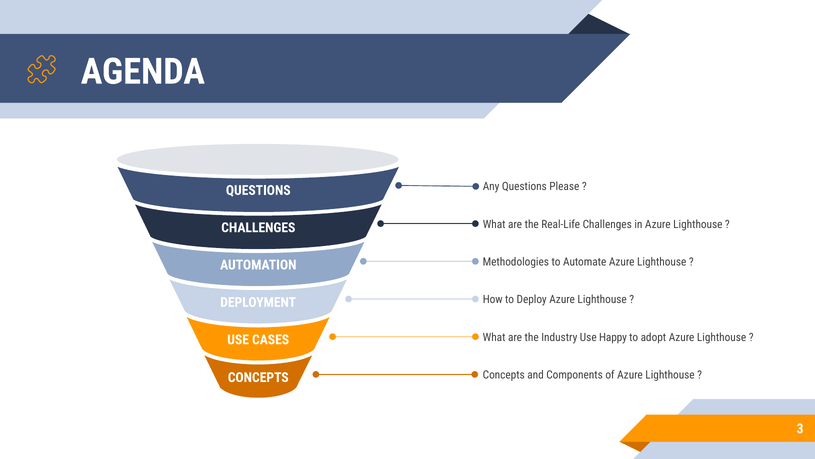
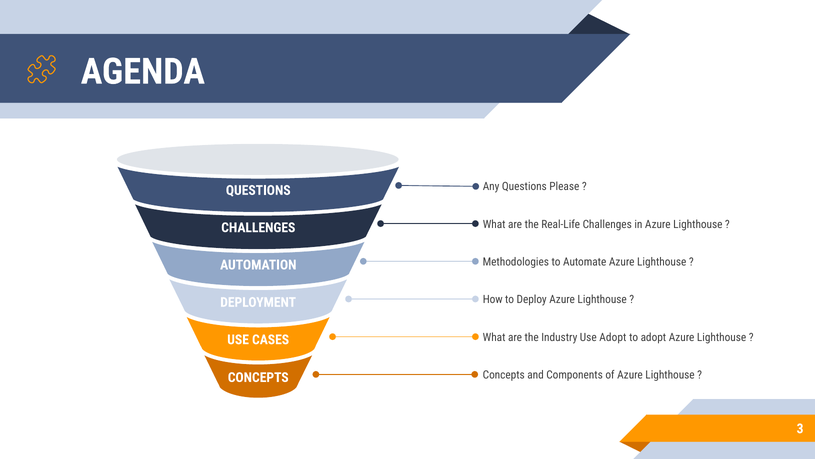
Use Happy: Happy -> Adopt (613, 337)
